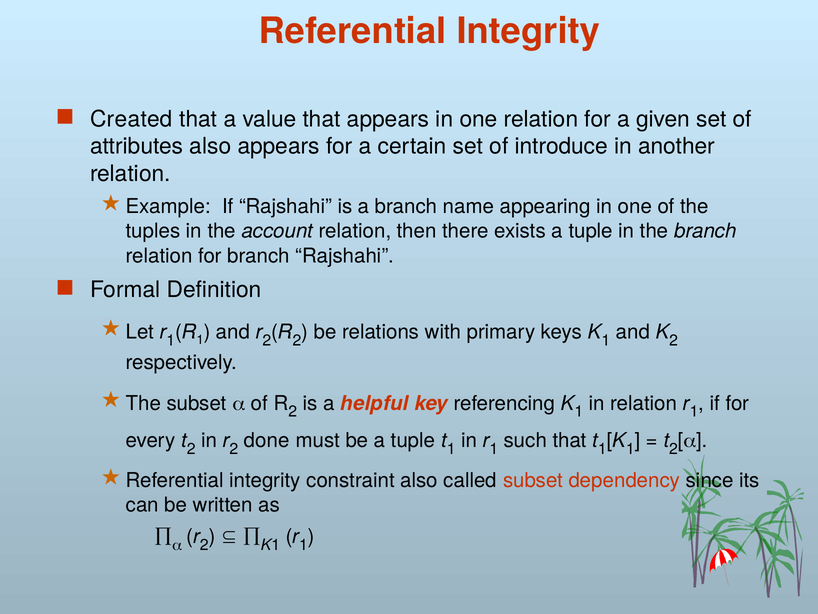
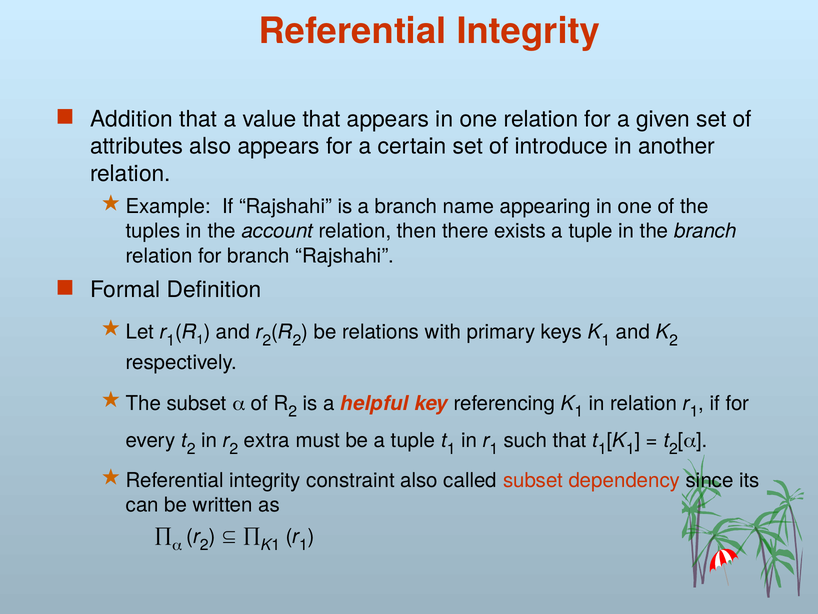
Created: Created -> Addition (132, 119)
done: done -> extra (267, 440)
